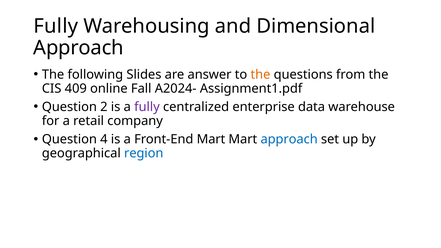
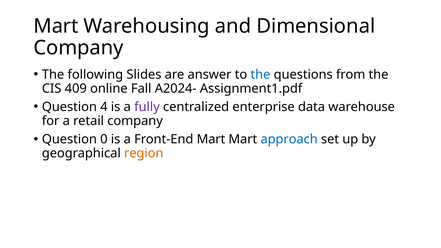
Fully: Fully -> Mart (56, 26)
Approach: Approach -> Company (79, 48)
the colour: orange -> blue (260, 75)
2: 2 -> 4 (104, 107)
4: 4 -> 0 (104, 139)
region colour: blue -> orange (144, 153)
